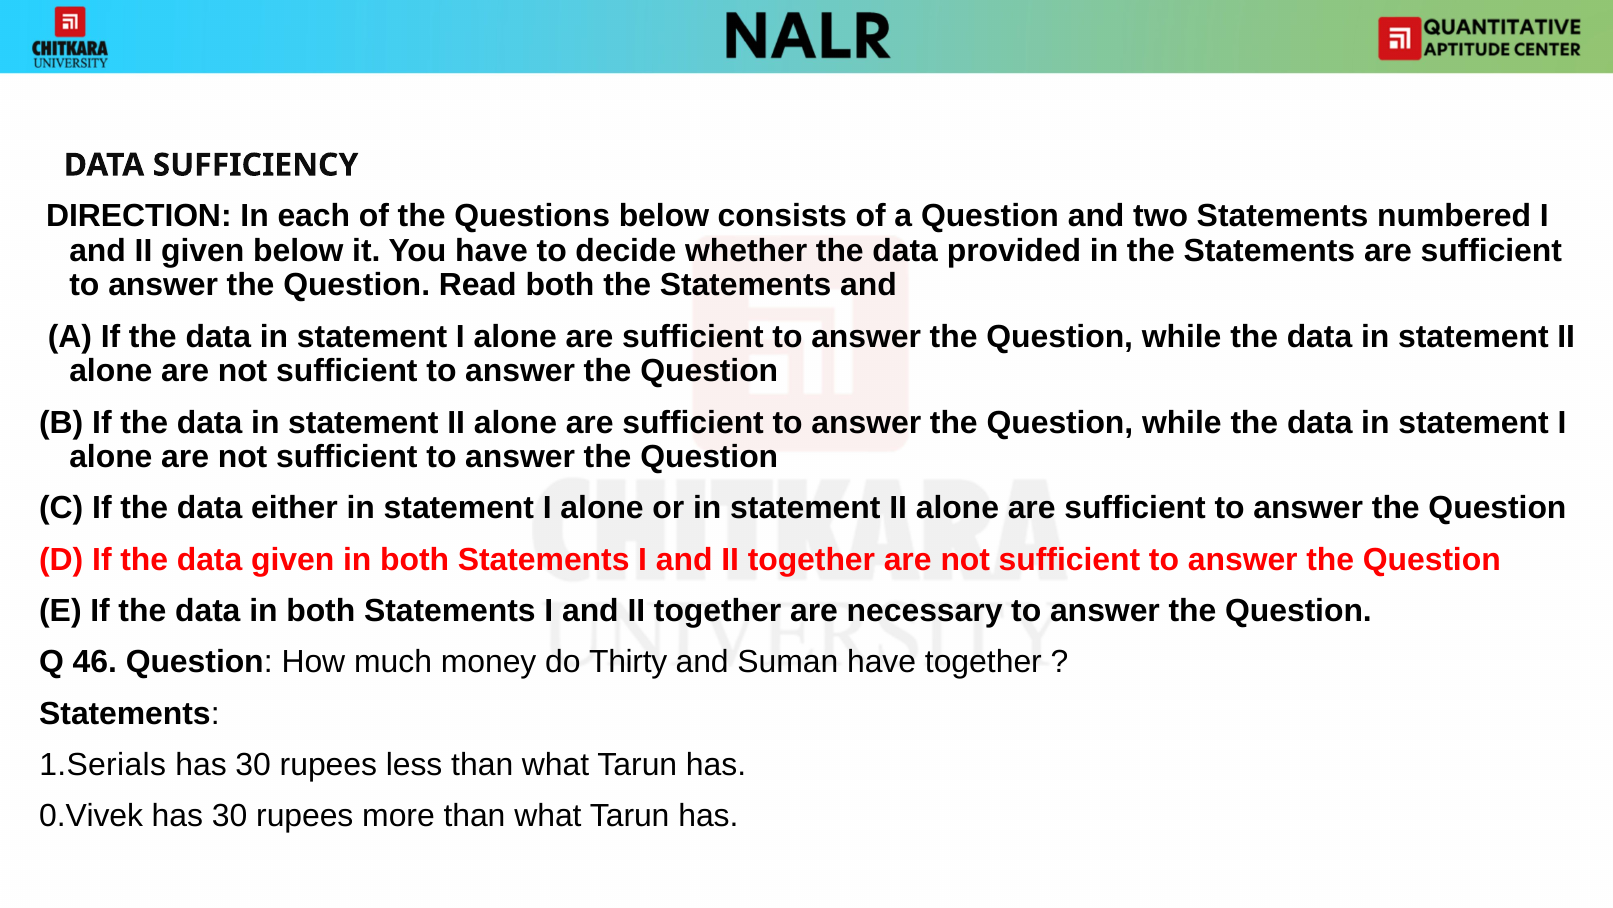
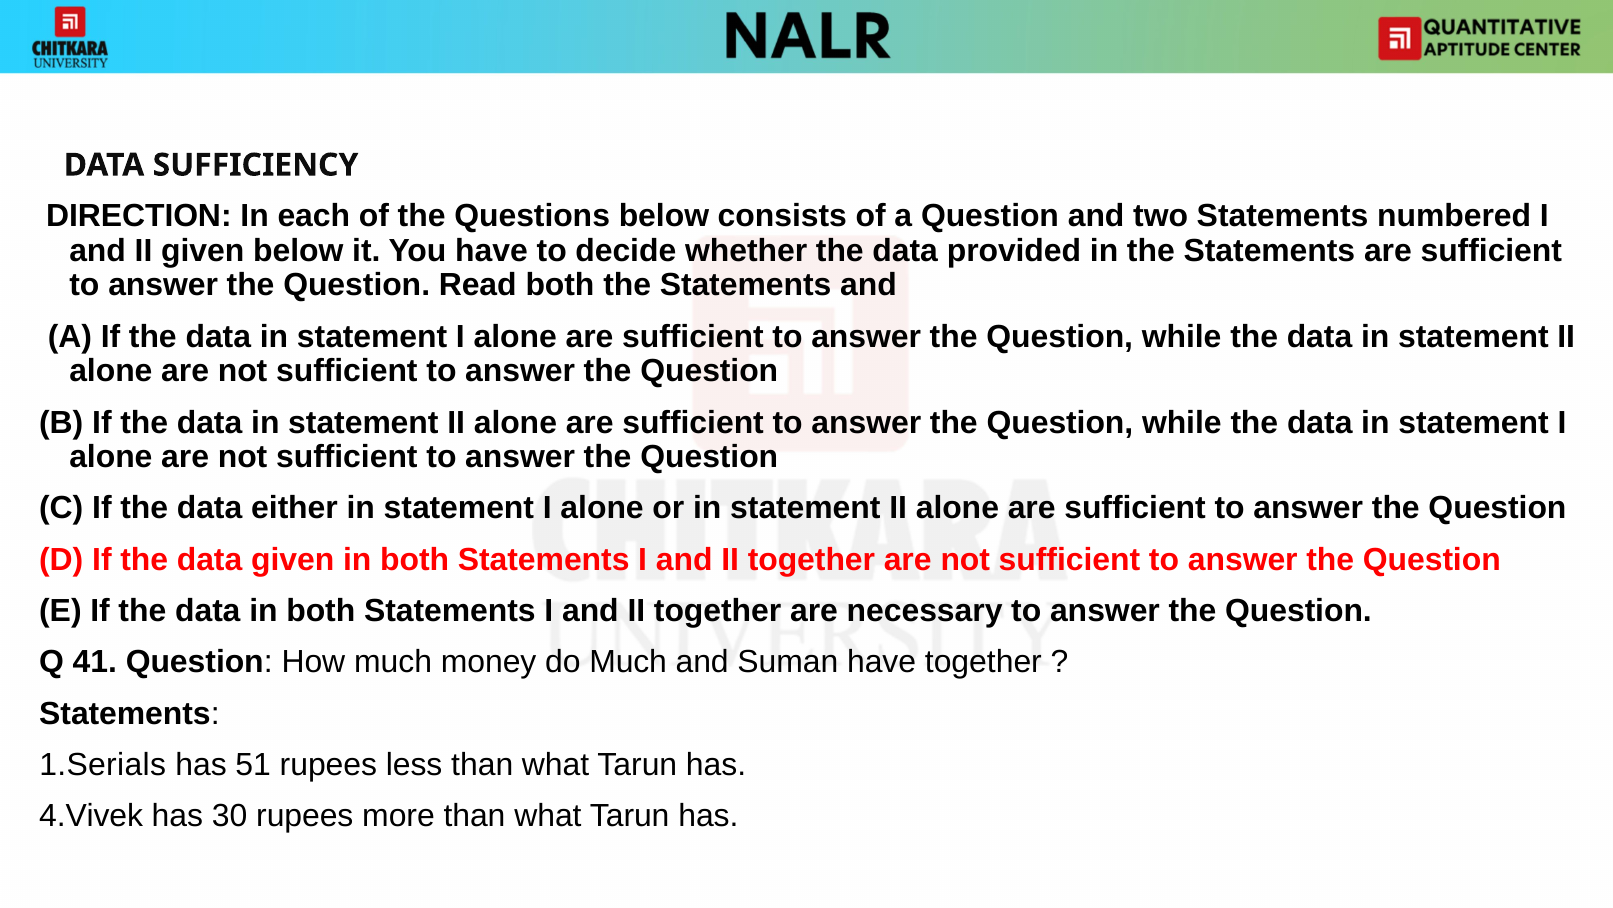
46: 46 -> 41 (95, 662)
do Thirty: Thirty -> Much (628, 662)
30: 30 -> 51 (253, 765)
0.Vivek: 0.Vivek -> 4.Vivek (91, 816)
